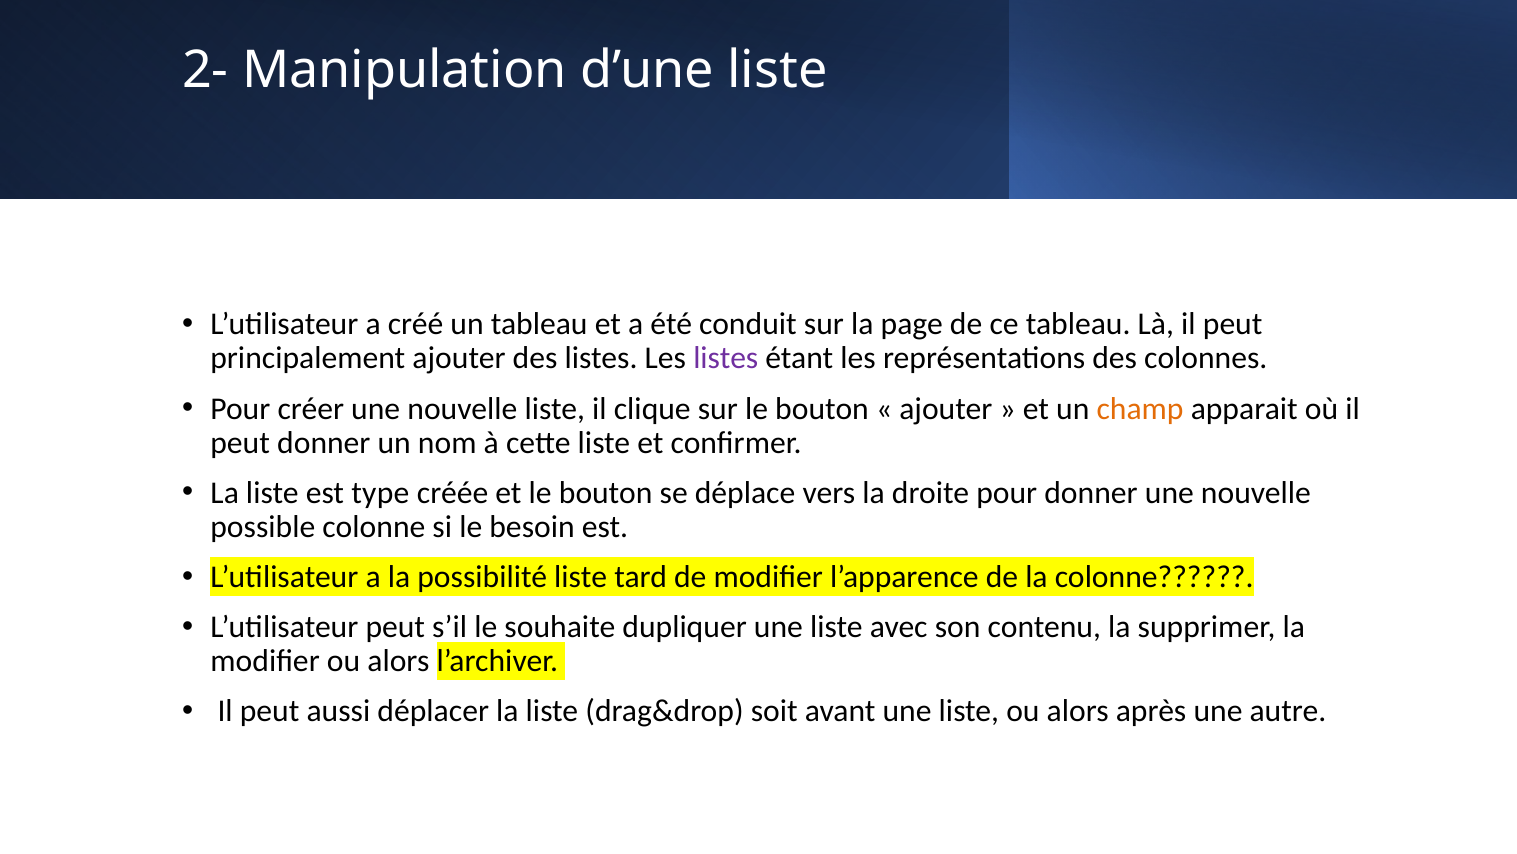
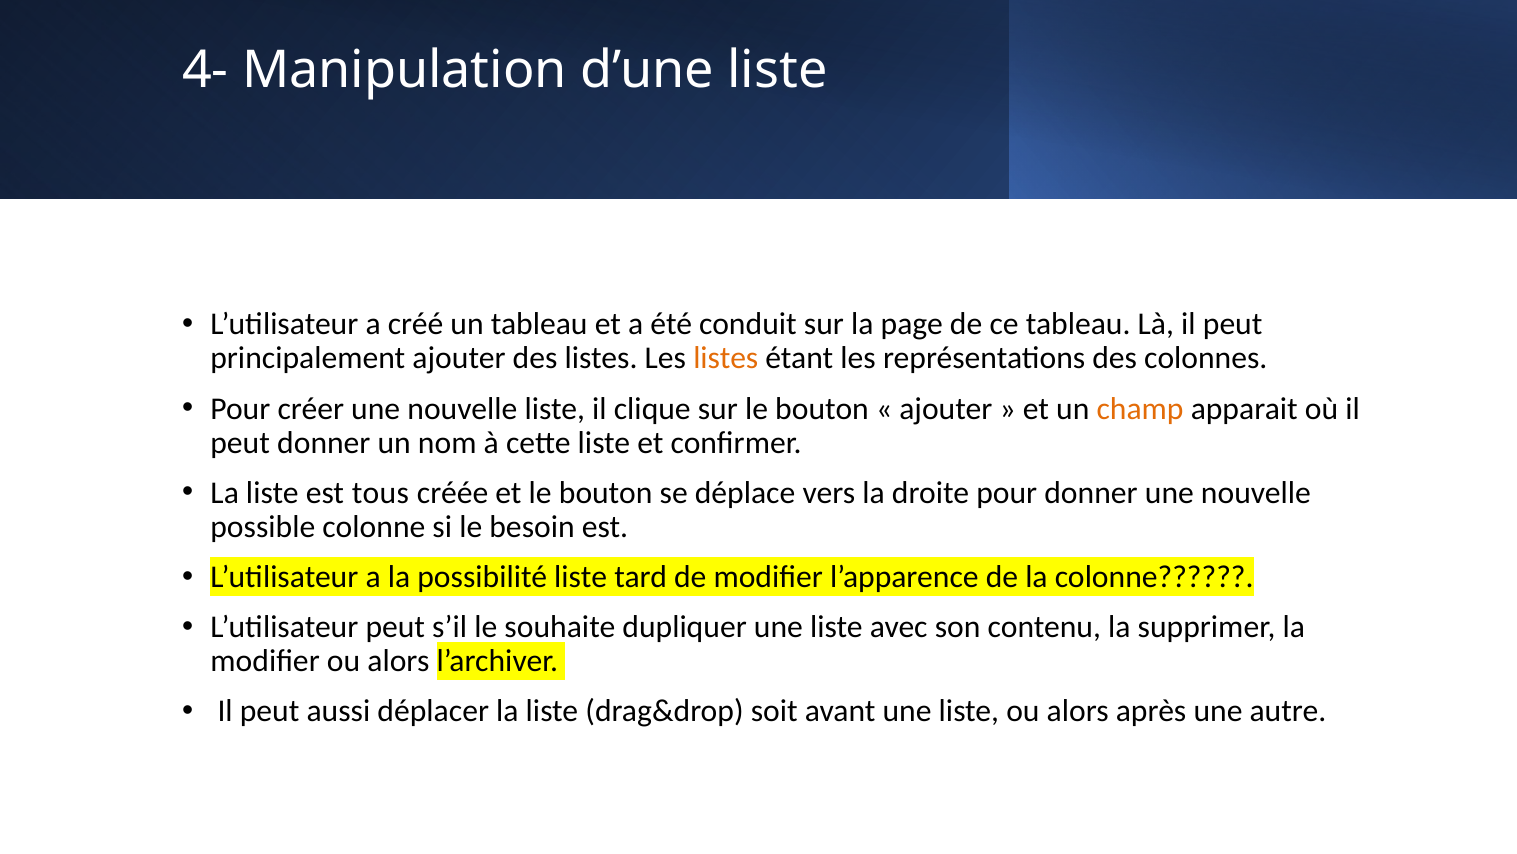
2-: 2- -> 4- (205, 70)
listes colour: purple -> orange (726, 358)
type: type -> tous (380, 492)
